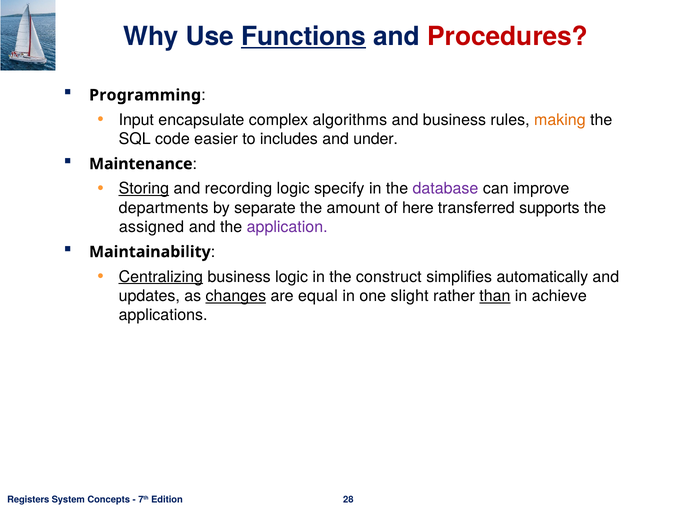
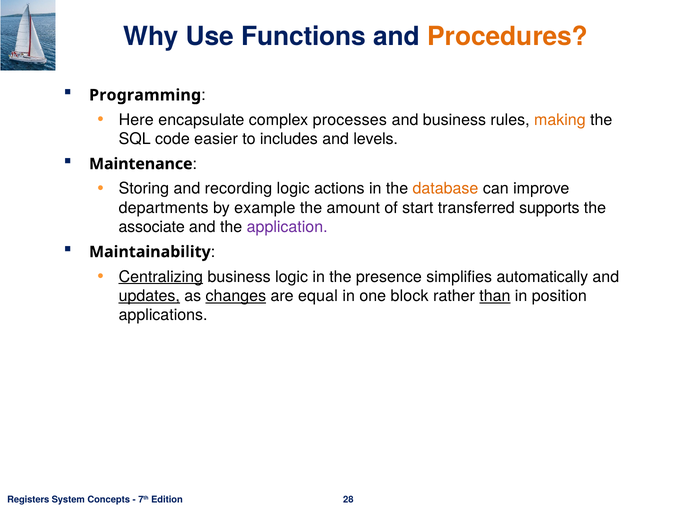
Functions underline: present -> none (304, 36)
Procedures colour: red -> orange (508, 36)
Input: Input -> Here (136, 120)
algorithms: algorithms -> processes (350, 120)
under: under -> levels (376, 139)
Storing underline: present -> none (144, 189)
specify: specify -> actions (339, 189)
database colour: purple -> orange (445, 189)
separate: separate -> example (265, 208)
here: here -> start (418, 208)
assigned: assigned -> associate (152, 227)
construct: construct -> presence (389, 277)
updates underline: none -> present (149, 296)
slight: slight -> block (410, 296)
achieve: achieve -> position (559, 296)
